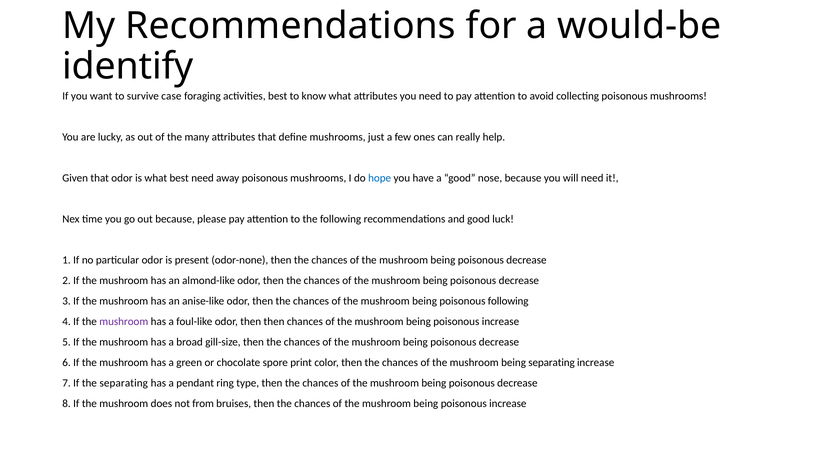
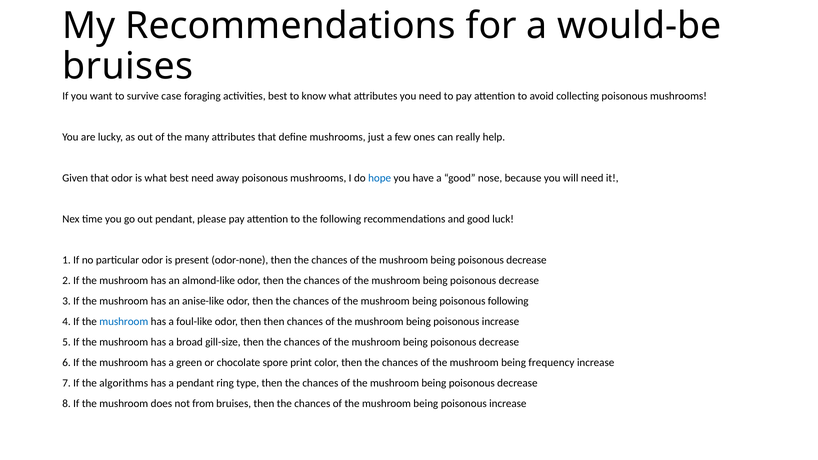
identify: identify -> bruises (128, 66)
out because: because -> pendant (175, 219)
mushroom colour: purple -> blue (124, 322)
being separating: separating -> frequency (551, 363)
the separating: separating -> algorithms (124, 383)
